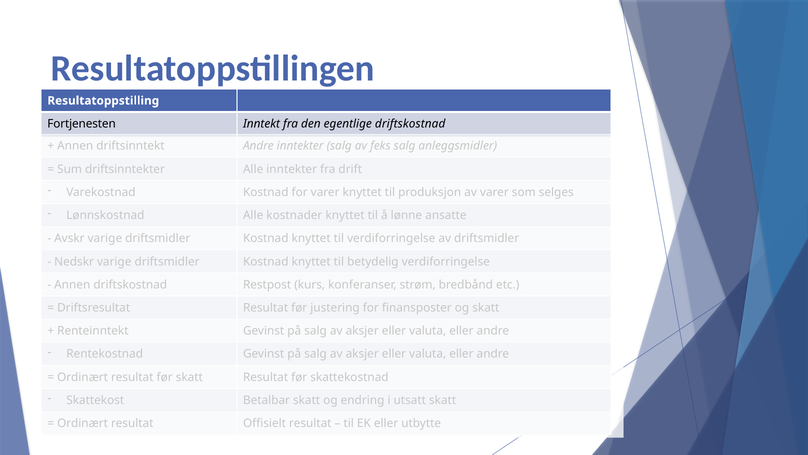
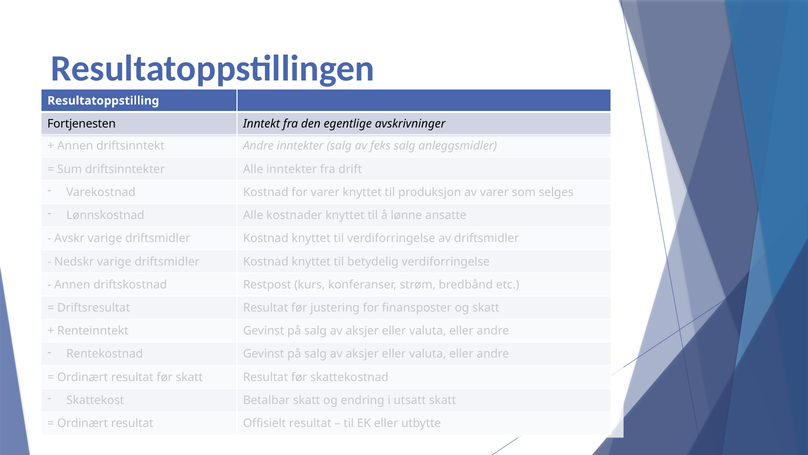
egentlige driftskostnad: driftskostnad -> avskrivninger (410, 124)
